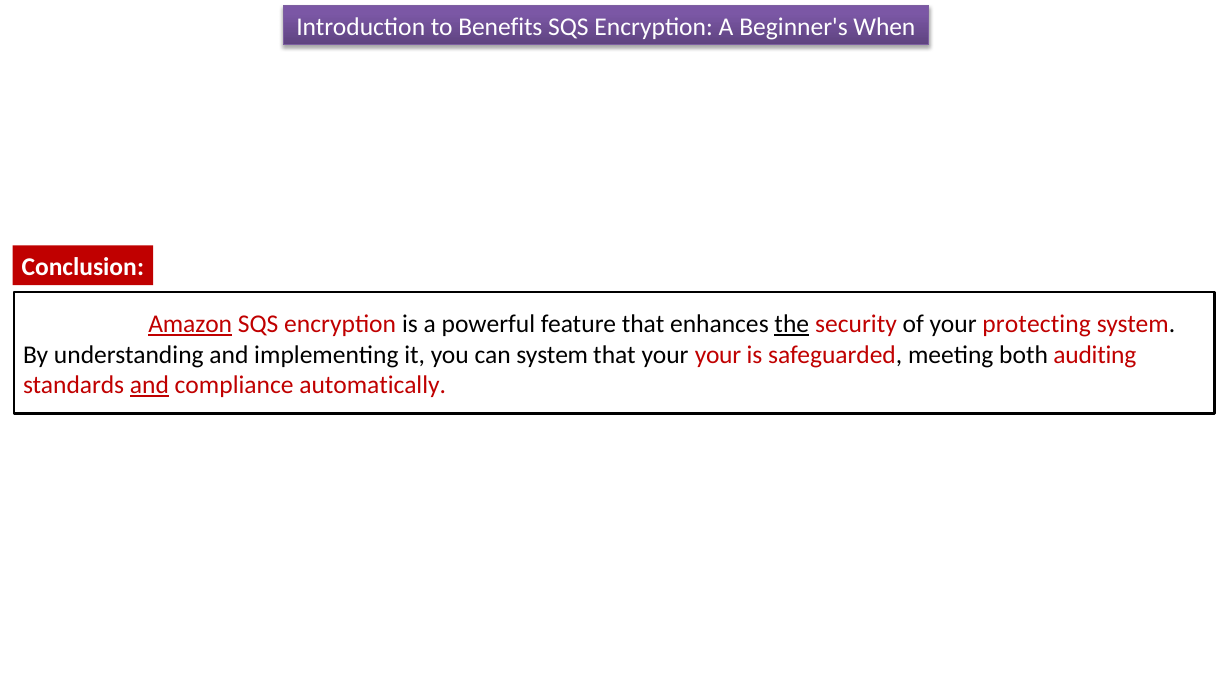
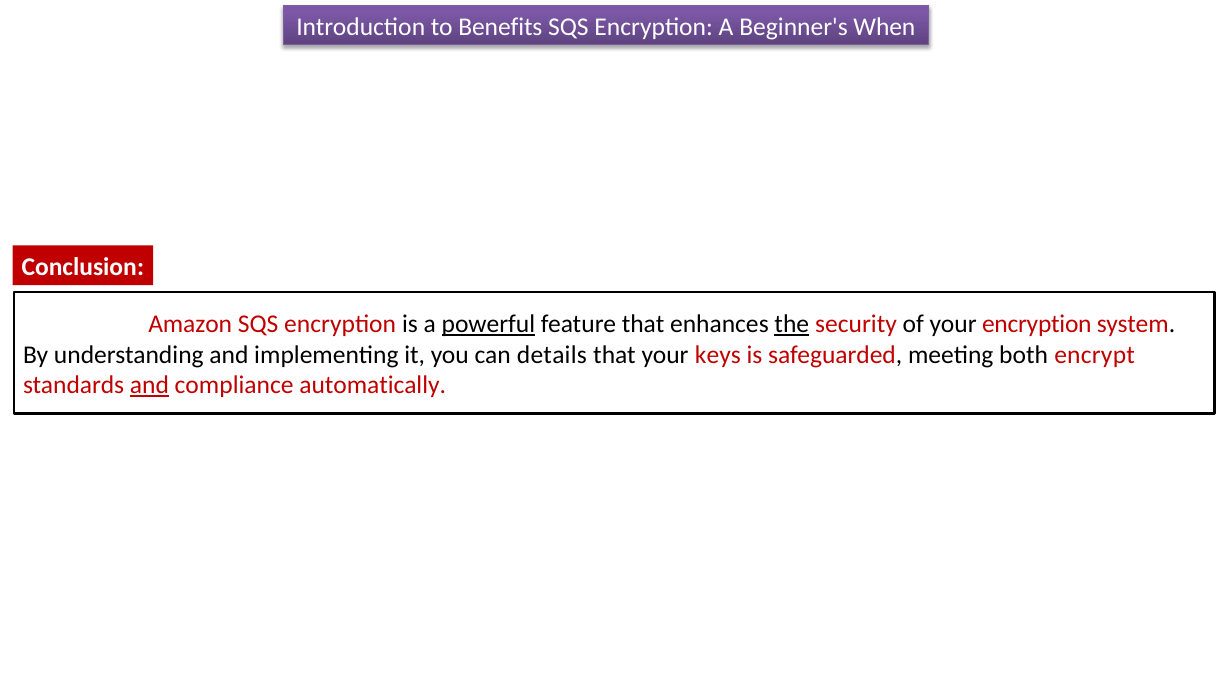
Amazon underline: present -> none (190, 324)
powerful underline: none -> present (488, 324)
your protecting: protecting -> encryption (1037, 324)
can system: system -> details (552, 354)
your your: your -> keys (718, 354)
auditing: auditing -> encrypt (1095, 354)
